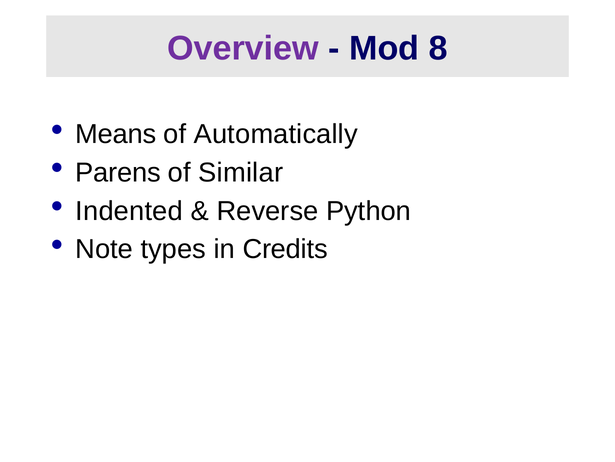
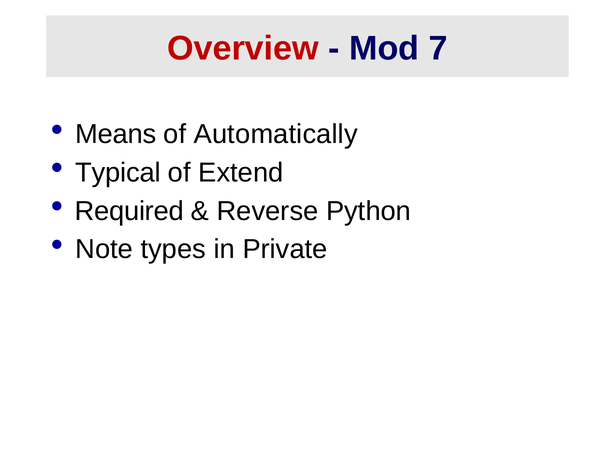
Overview colour: purple -> red (243, 49)
8: 8 -> 7 (438, 49)
Parens: Parens -> Typical (118, 172)
Similar: Similar -> Extend (241, 172)
Indented: Indented -> Required (129, 211)
Credits: Credits -> Private (285, 249)
